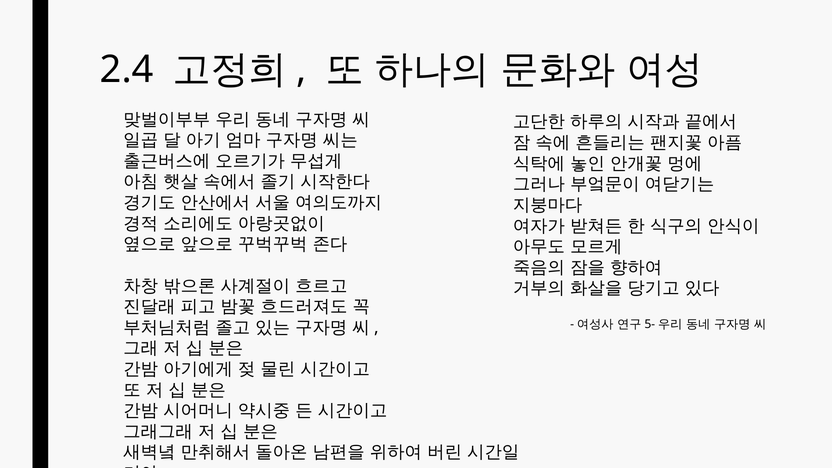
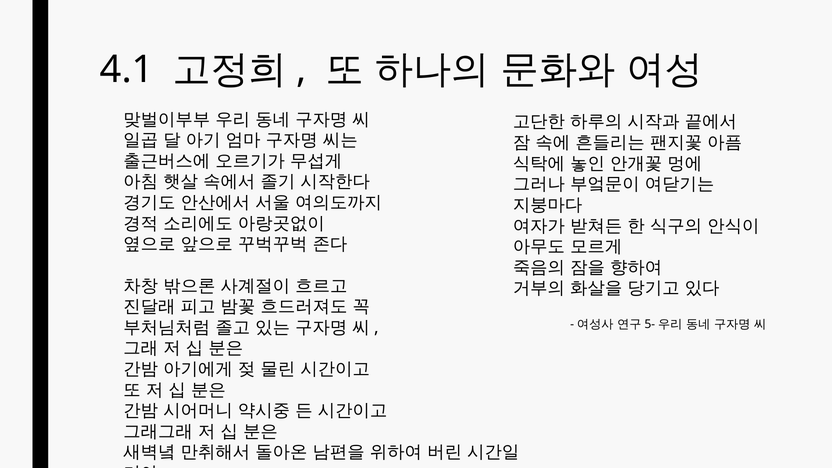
2.4: 2.4 -> 4.1 (127, 70)
